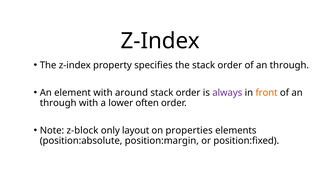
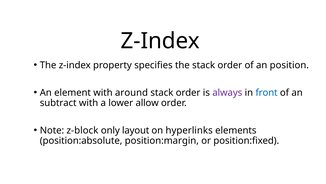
order of an through: through -> position (289, 65)
front colour: orange -> blue (267, 92)
through: through -> subtract (58, 103)
often: often -> allow (147, 103)
properties: properties -> hyperlinks (189, 130)
